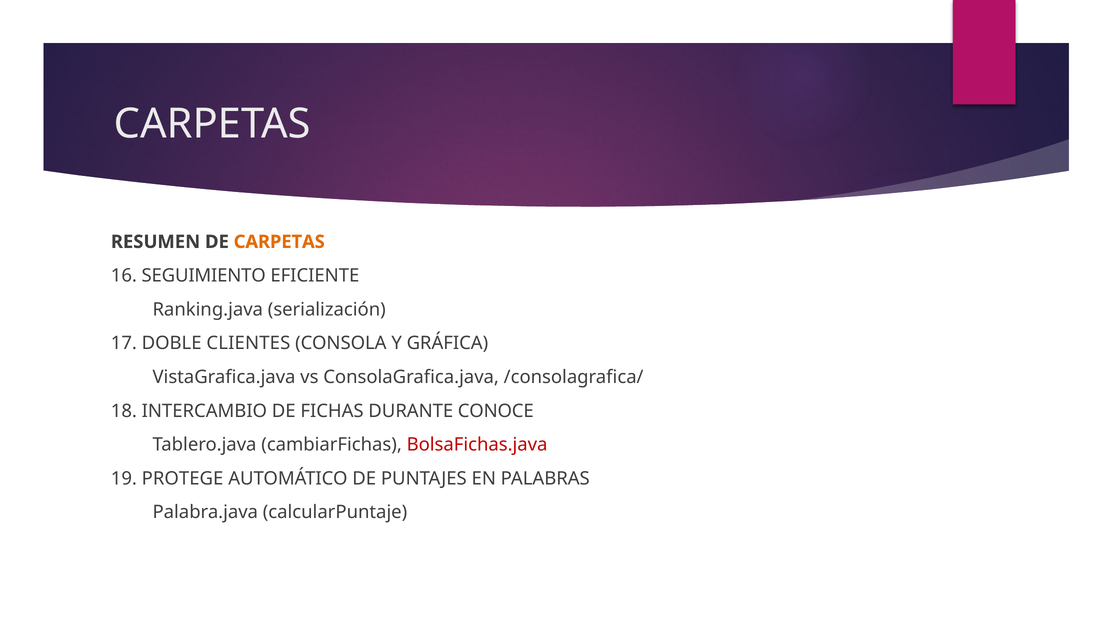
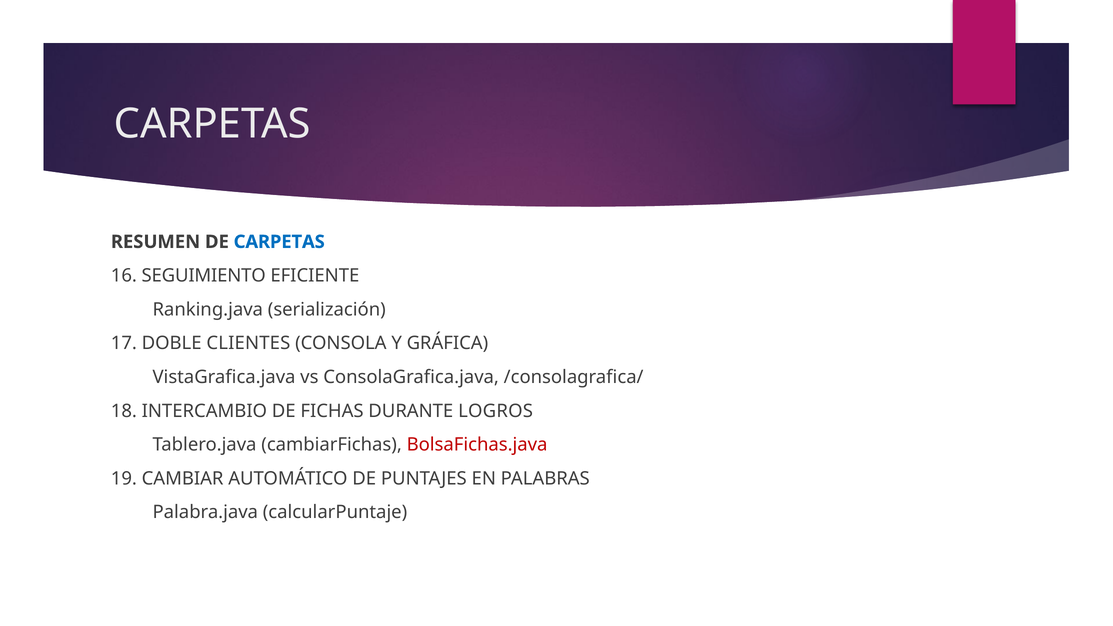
CARPETAS colour: orange -> blue (279, 242)
CONOCE: CONOCE -> LOGROS (496, 411)
PROTEGE: PROTEGE -> CAMBIAR (183, 479)
